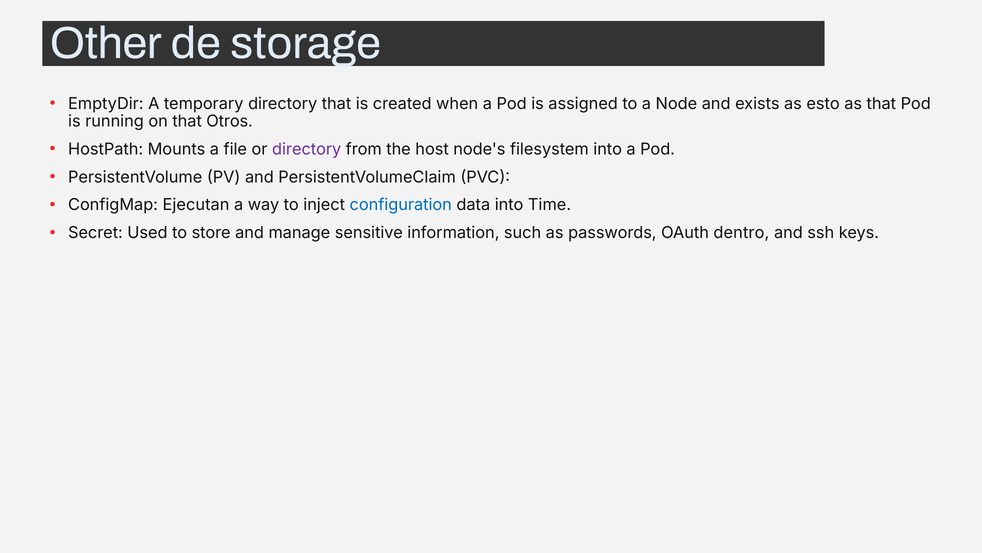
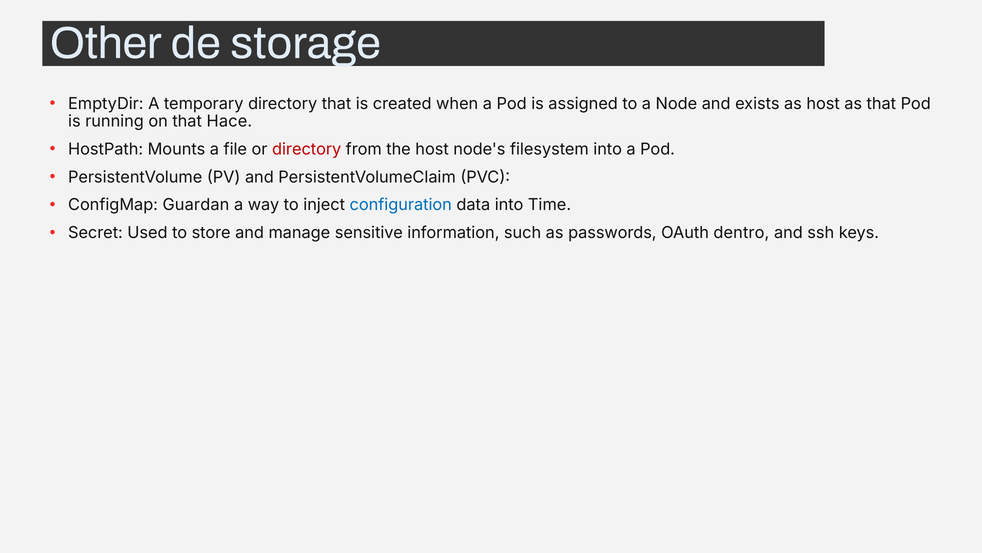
as esto: esto -> host (823, 104)
Otros: Otros -> Hace (229, 121)
directory colour: purple -> red (307, 149)
Ejecutan: Ejecutan -> Guardan (196, 205)
